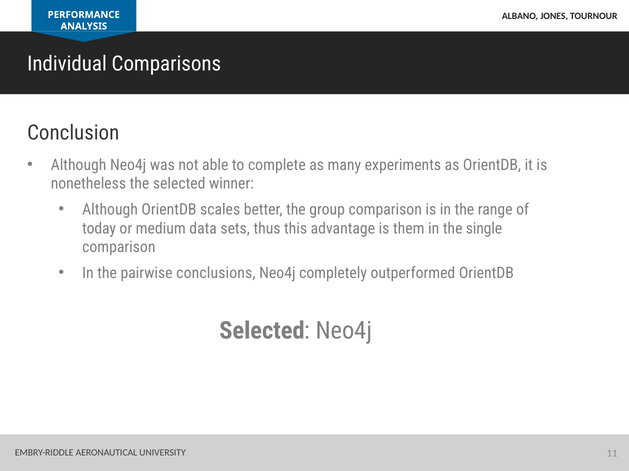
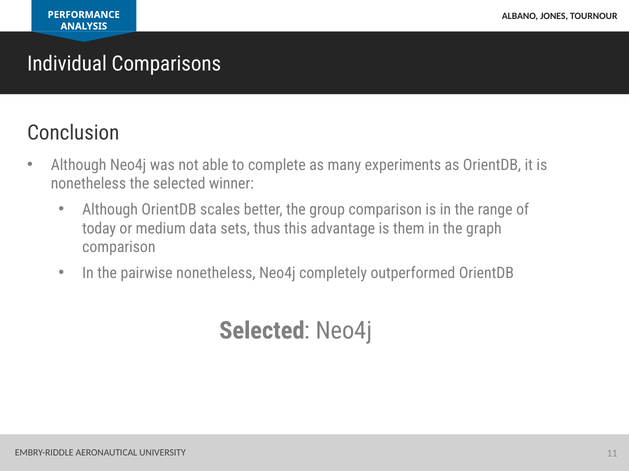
single: single -> graph (484, 229)
pairwise conclusions: conclusions -> nonetheless (216, 274)
